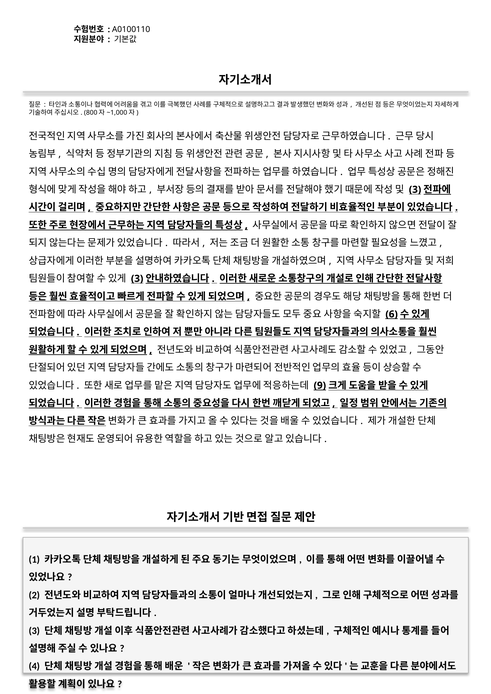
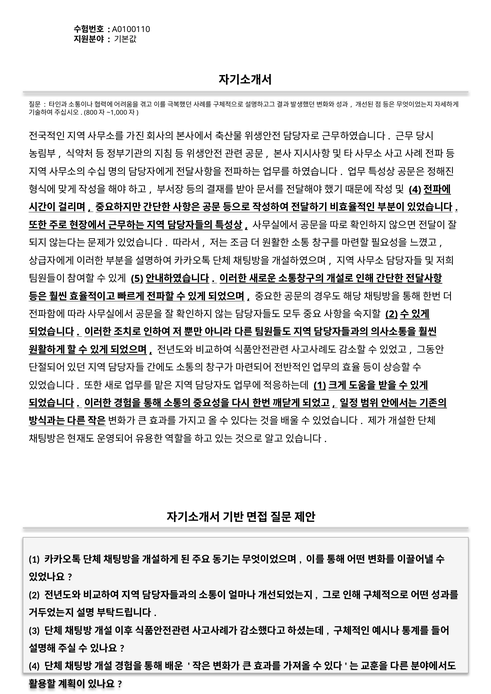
3: 3 -> 4 (415, 190)
3: 3 -> 5 (137, 279)
6: 6 -> 2 (392, 314)
9: 9 -> 1 (320, 386)
